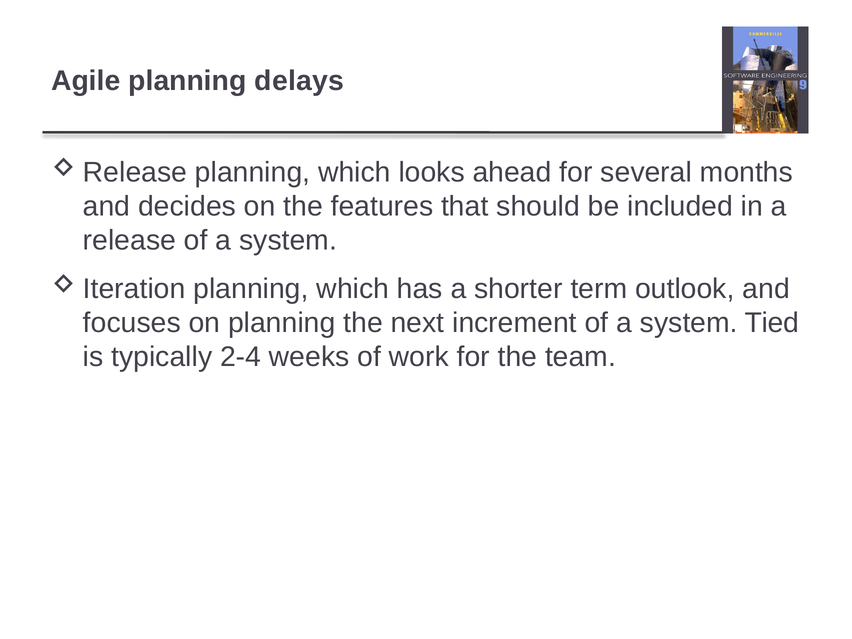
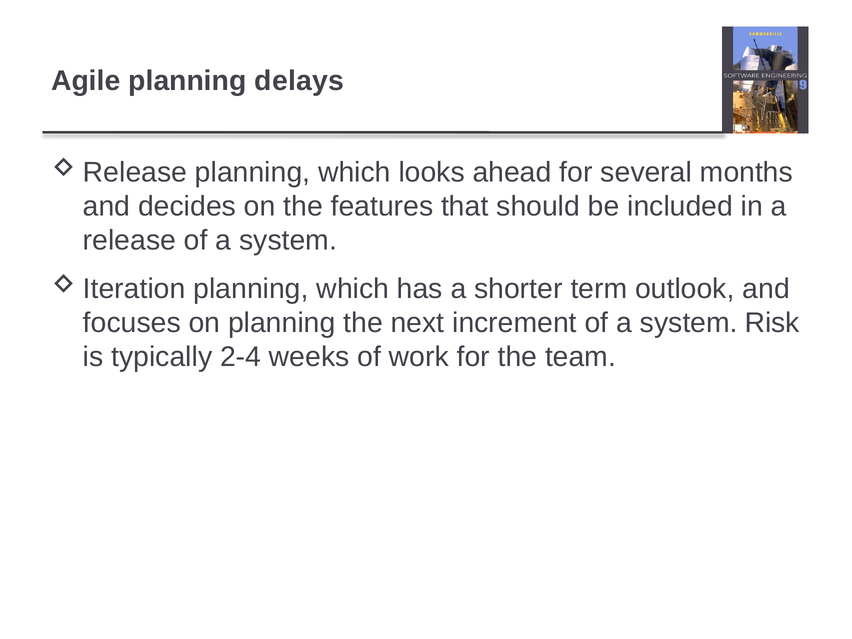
Tied: Tied -> Risk (772, 323)
